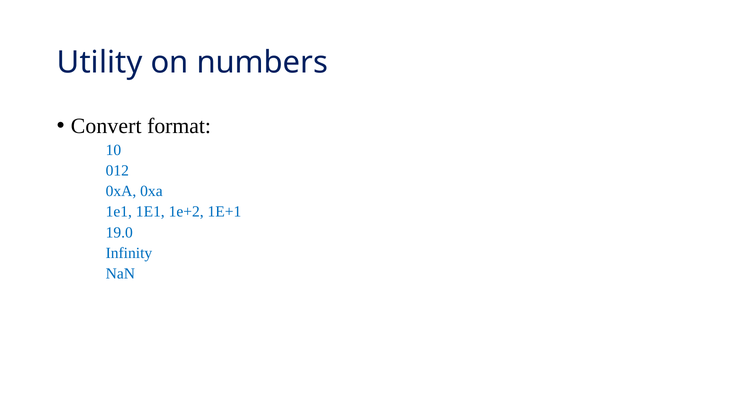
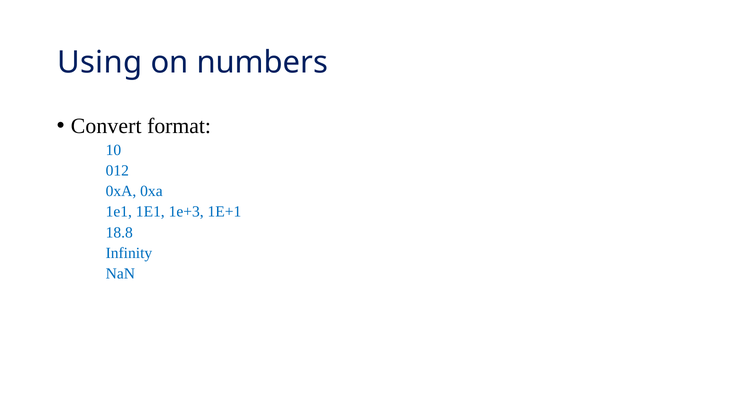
Utility: Utility -> Using (100, 63)
1e+2: 1e+2 -> 1e+3 (186, 212)
19.0: 19.0 -> 18.8 (119, 233)
